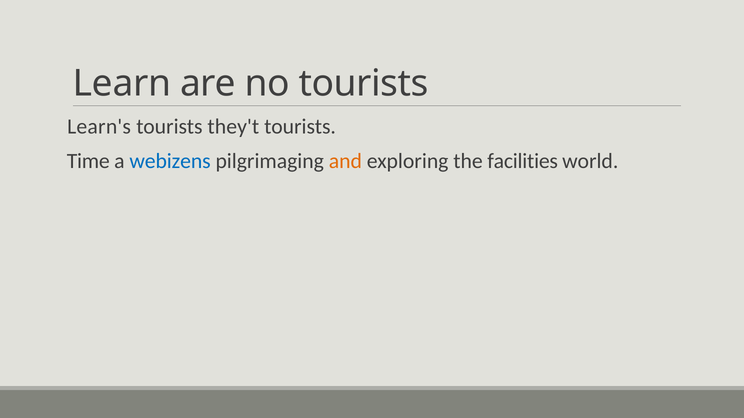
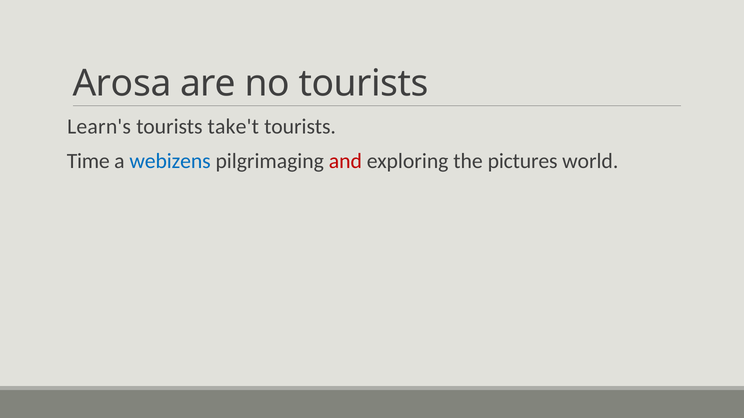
Learn: Learn -> Arosa (122, 83)
they't: they't -> take't (233, 127)
and colour: orange -> red (345, 161)
facilities: facilities -> pictures (523, 161)
